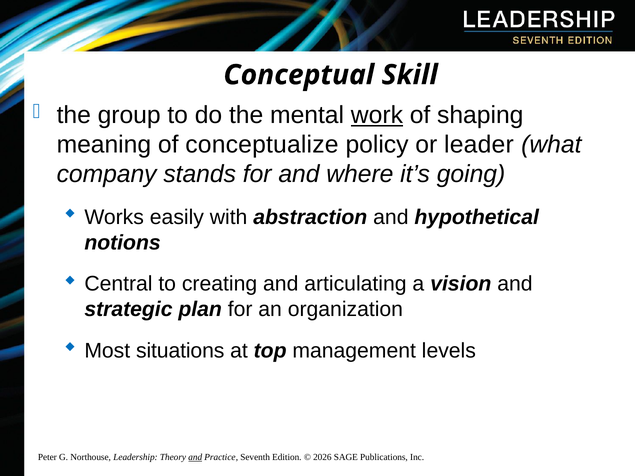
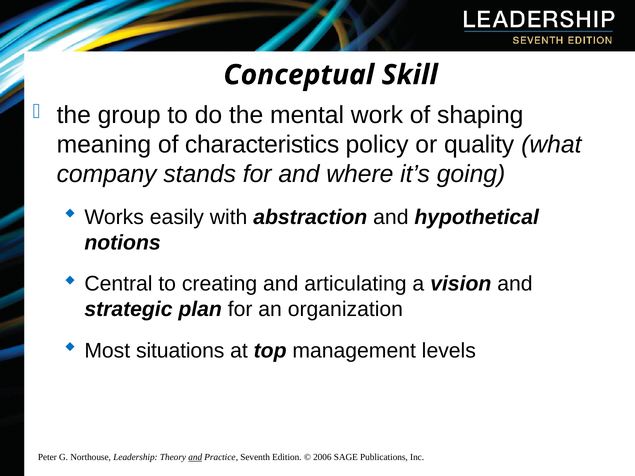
work underline: present -> none (377, 115)
conceptualize: conceptualize -> characteristics (262, 145)
leader: leader -> quality (479, 145)
2026: 2026 -> 2006 (322, 457)
